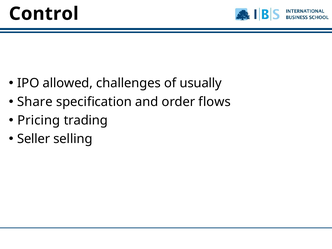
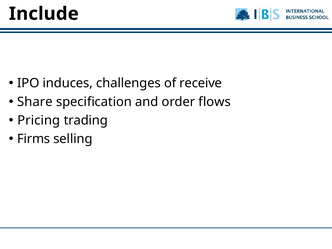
Control: Control -> Include (44, 14)
allowed: allowed -> induces (68, 83)
usually: usually -> receive (201, 83)
Seller: Seller -> Firms (34, 139)
